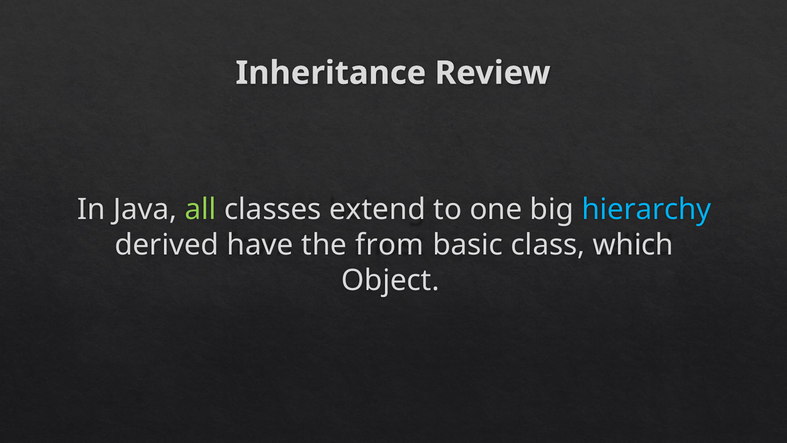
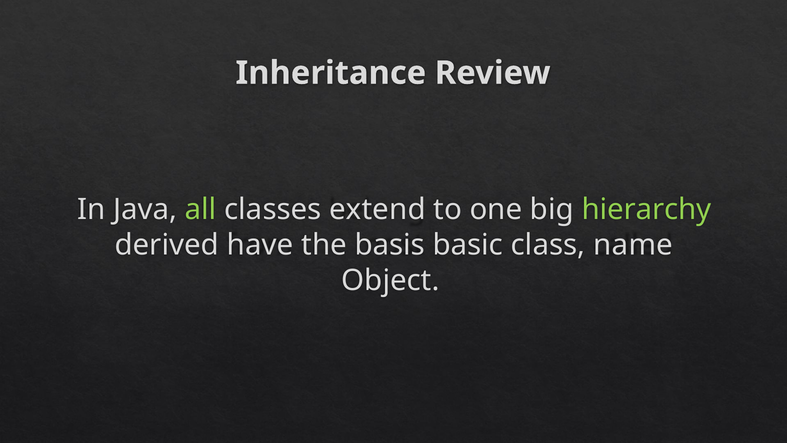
hierarchy colour: light blue -> light green (646, 209)
from: from -> basis (390, 245)
which: which -> name (633, 245)
